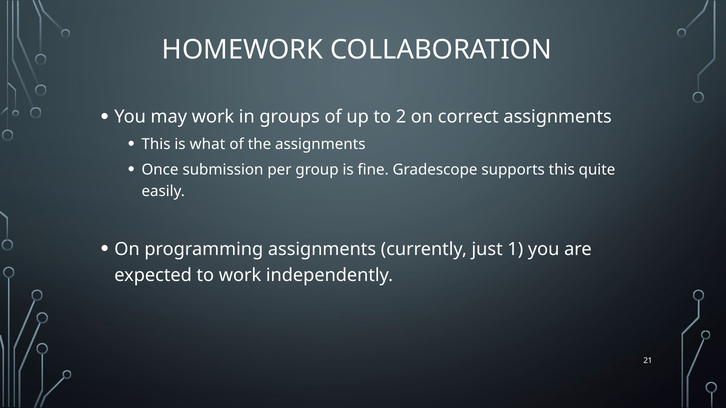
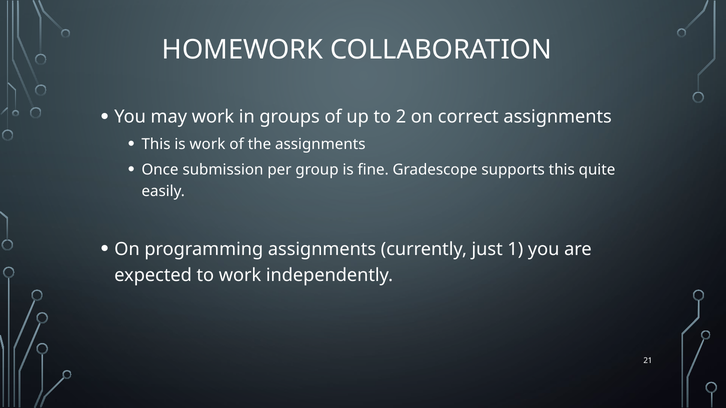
is what: what -> work (207, 144)
